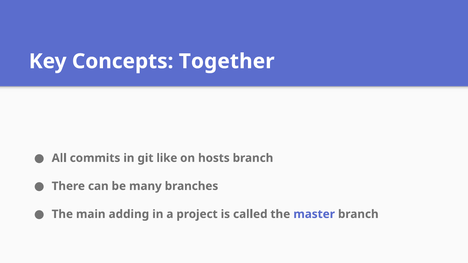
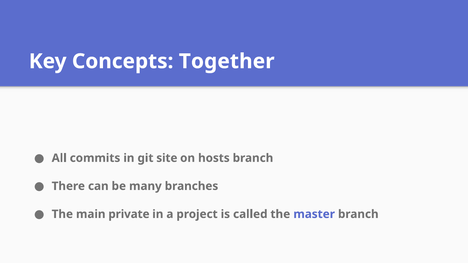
like: like -> site (167, 158)
adding: adding -> private (129, 214)
